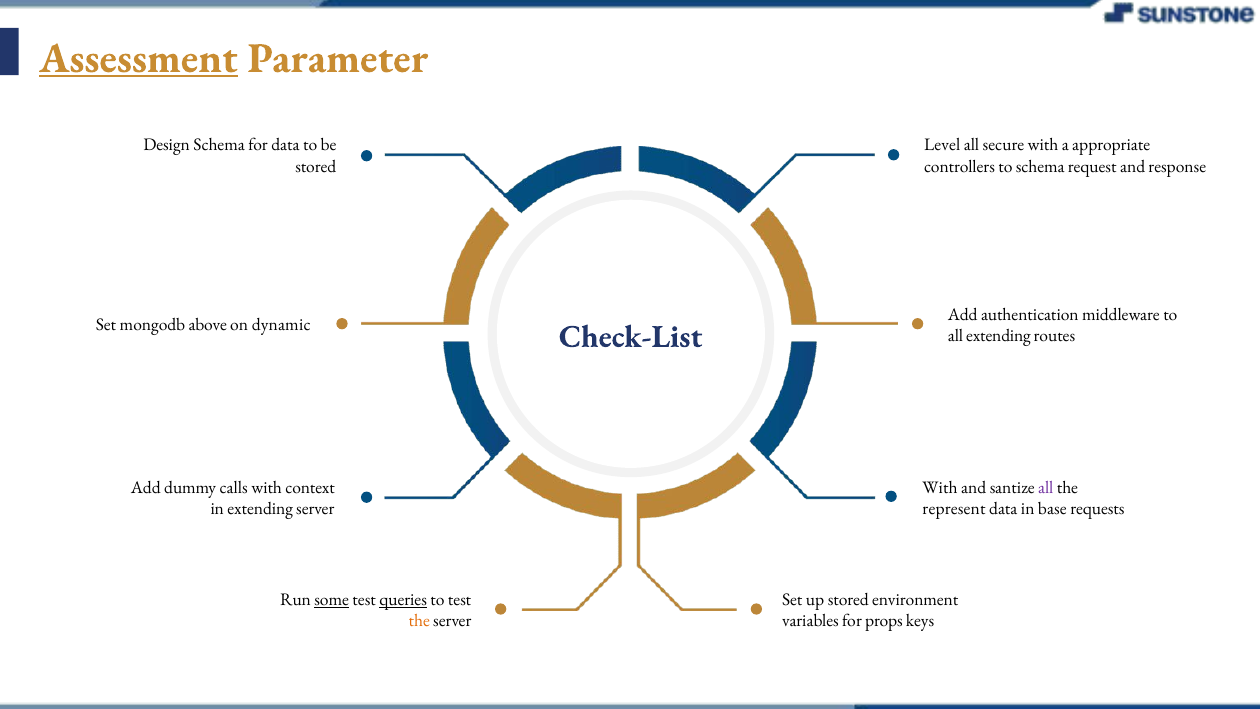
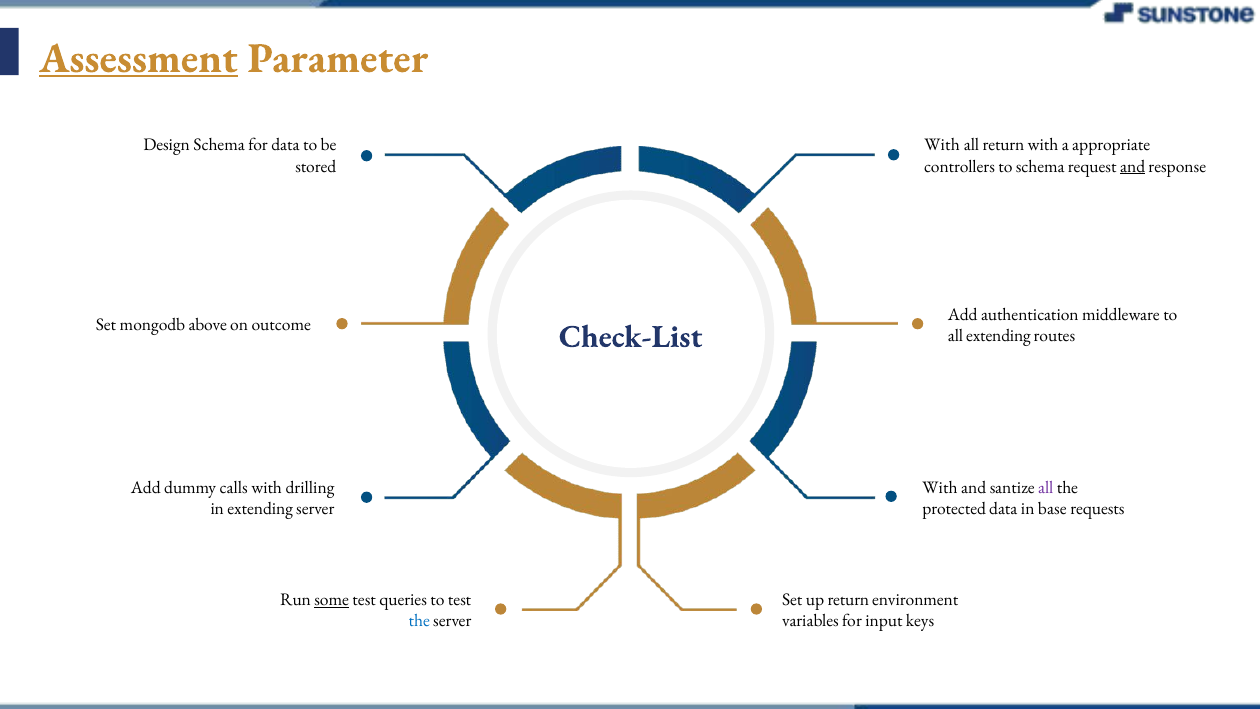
Level: Level -> With (942, 145)
all secure: secure -> return (1004, 145)
and underline: none -> present (1133, 166)
dynamic: dynamic -> outcome (281, 325)
context: context -> drilling (310, 488)
represent: represent -> protected (954, 509)
queries underline: present -> none (403, 600)
up stored: stored -> return (848, 600)
the colour: orange -> blue (419, 621)
props: props -> input (884, 621)
